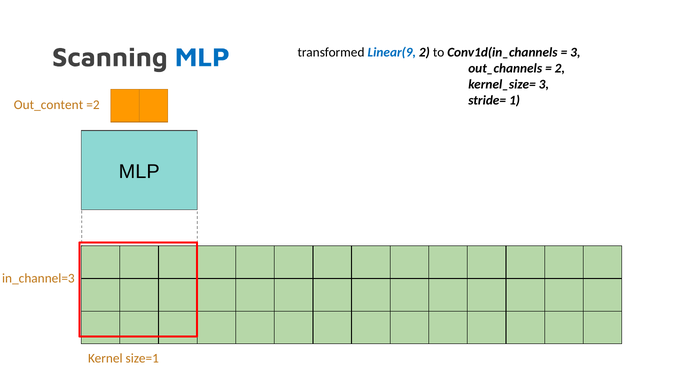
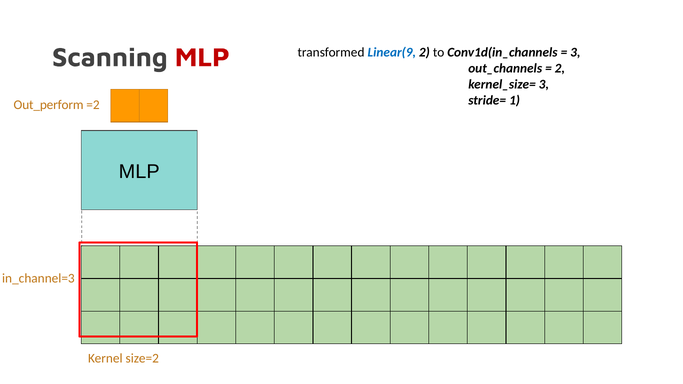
MLP colour: blue -> red (202, 57)
Out_content: Out_content -> Out_perform (49, 105)
size=1: size=1 -> size=2 (142, 359)
